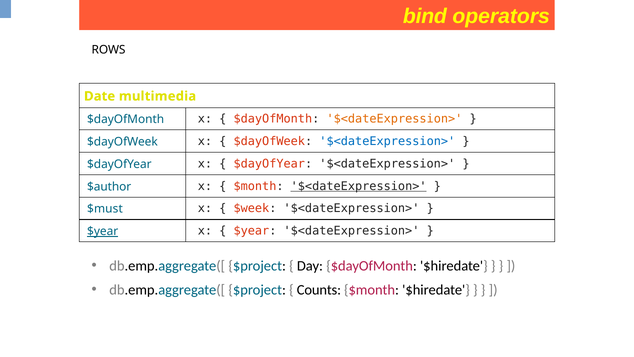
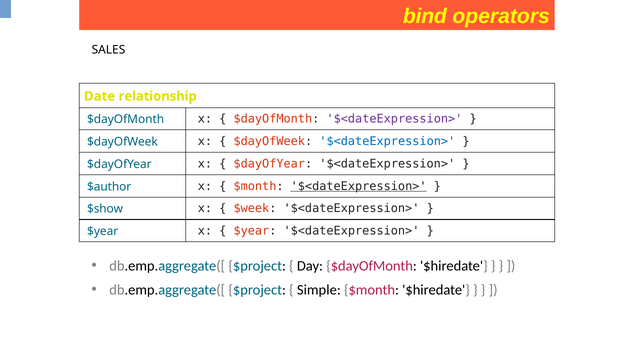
ROWS: ROWS -> SALES (108, 50)
multimedia: multimedia -> relationship (158, 96)
$<dateExpression> colour: orange -> purple (394, 119)
$must: $must -> $show (105, 209)
$year underline: present -> none (103, 231)
Counts: Counts -> Simple (319, 289)
